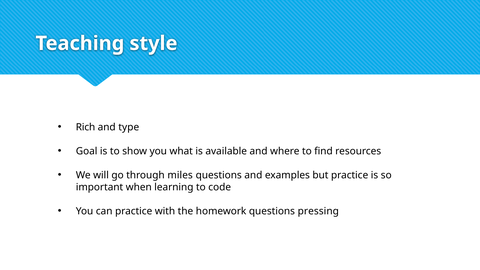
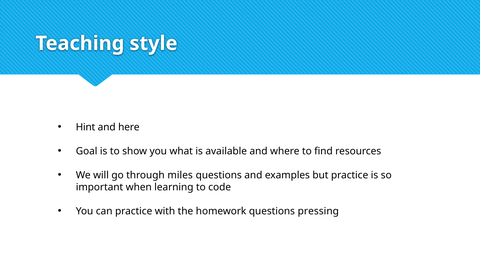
Rich: Rich -> Hint (86, 127)
type: type -> here (129, 127)
